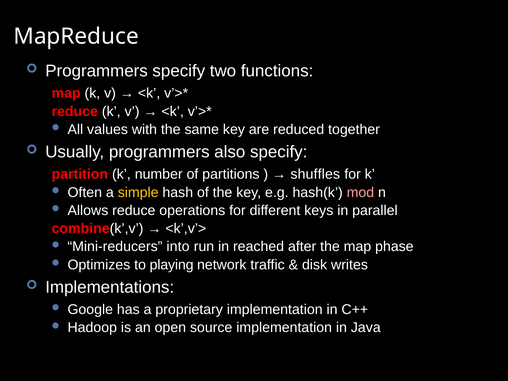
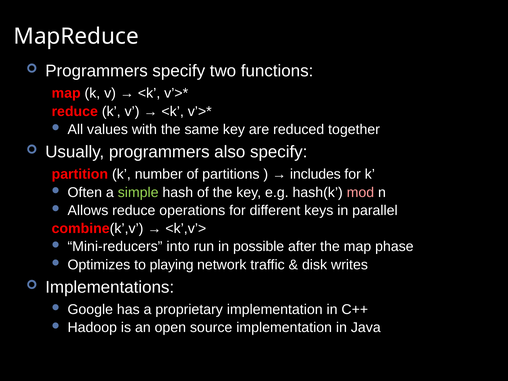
shuffles: shuffles -> includes (315, 174)
simple colour: yellow -> light green (138, 192)
reached: reached -> possible (259, 247)
